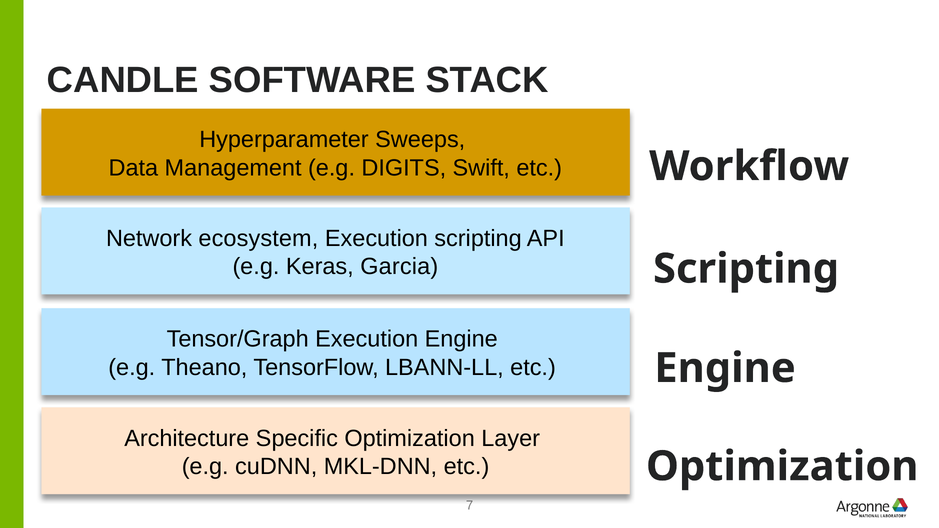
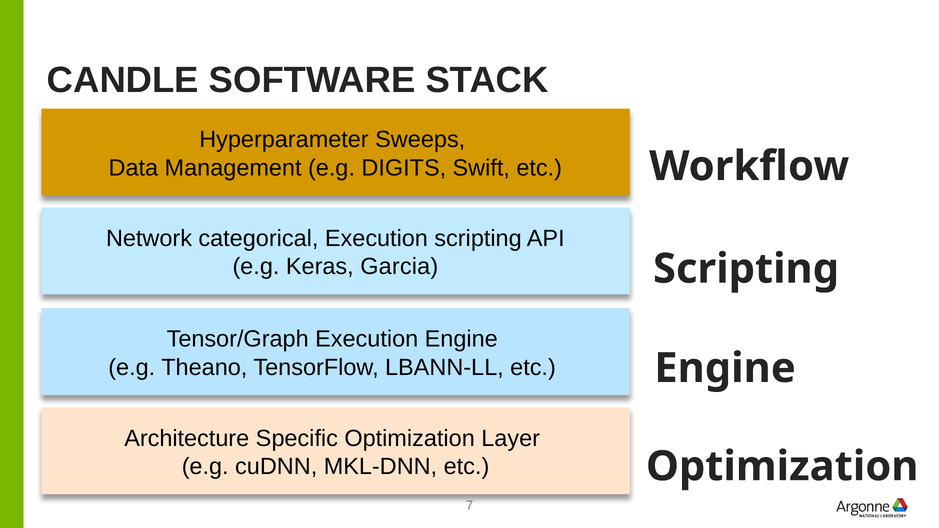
ecosystem: ecosystem -> categorical (258, 239)
